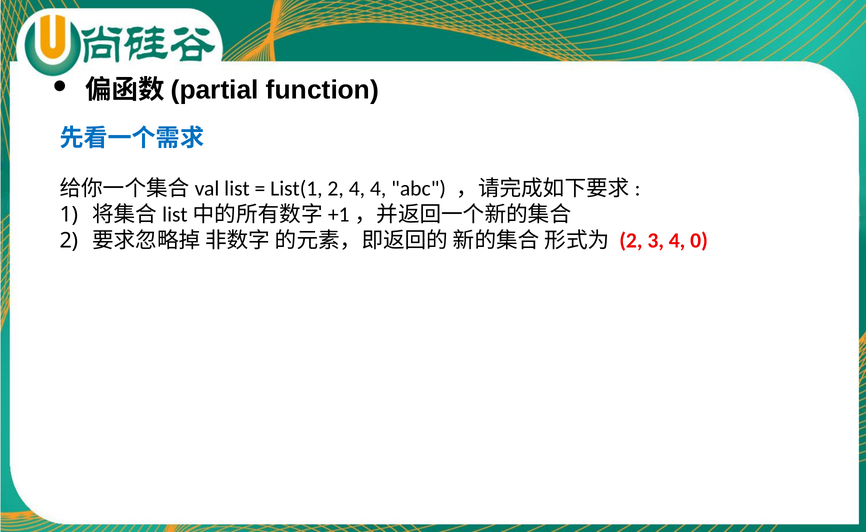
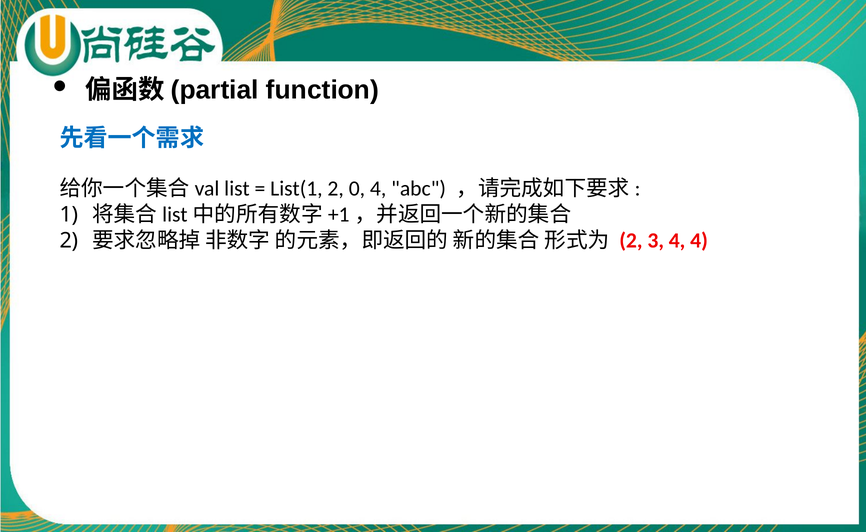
2 4: 4 -> 0 (357, 189)
4 0: 0 -> 4 (699, 241)
